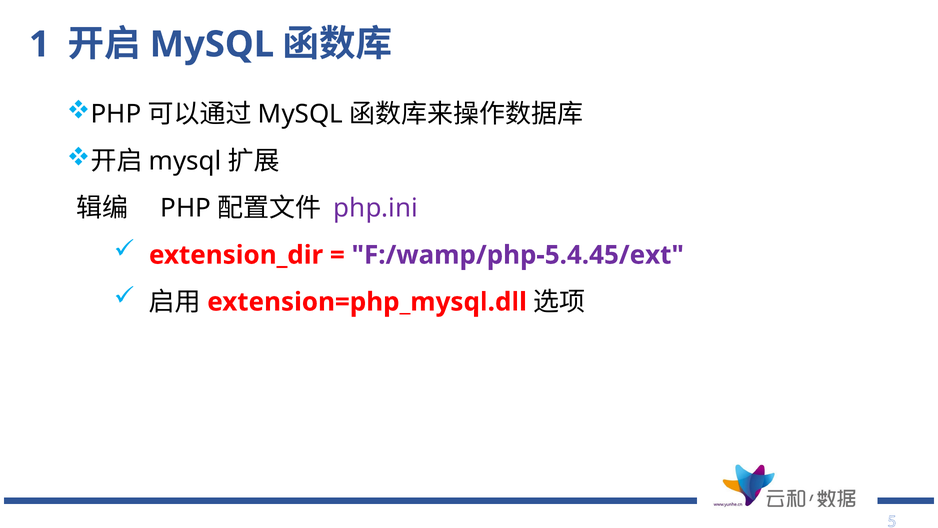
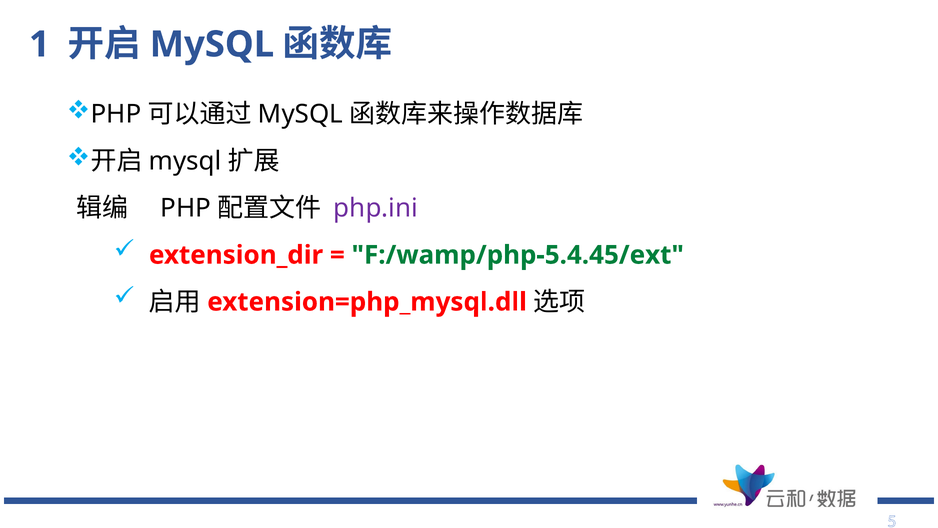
F:/wamp/php-5.4.45/ext colour: purple -> green (518, 255)
